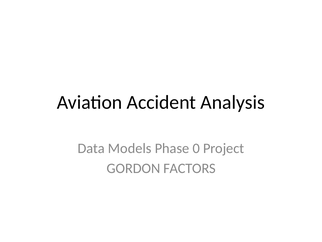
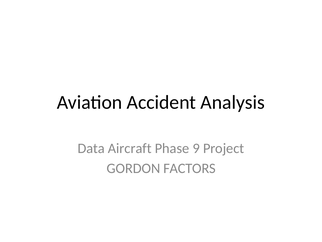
Models: Models -> Aircraft (130, 148)
0: 0 -> 9 (196, 148)
